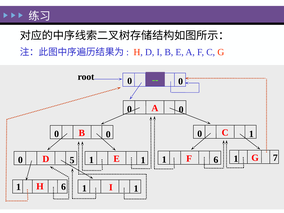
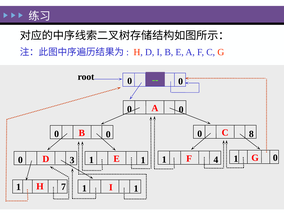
0 1: 1 -> 8 (251, 134)
1 7: 7 -> 0 (275, 158)
E 1 6: 6 -> 4 (216, 160)
5: 5 -> 3 (72, 160)
6: 6 -> 7 (63, 187)
